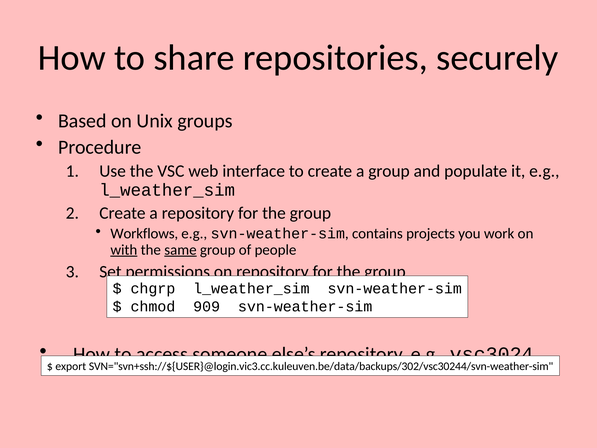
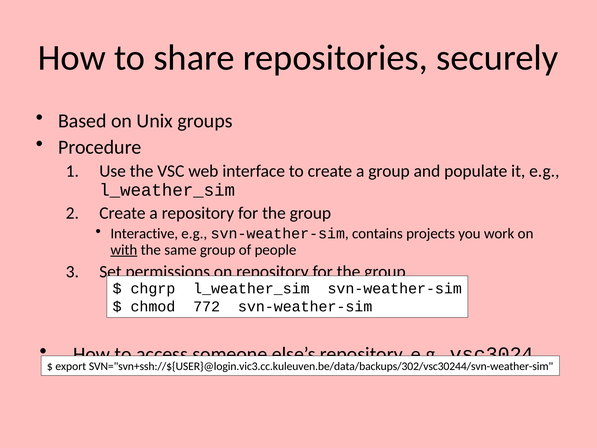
Workflows: Workflows -> Interactive (144, 234)
same underline: present -> none (180, 250)
909: 909 -> 772 (207, 306)
